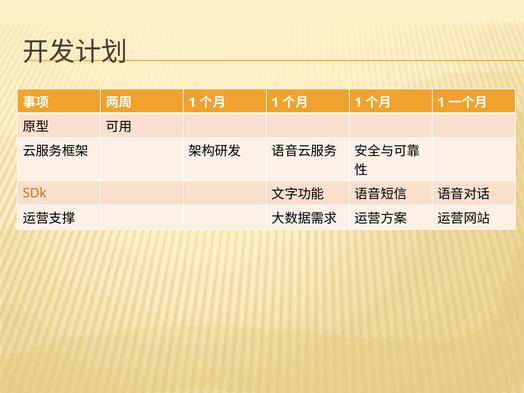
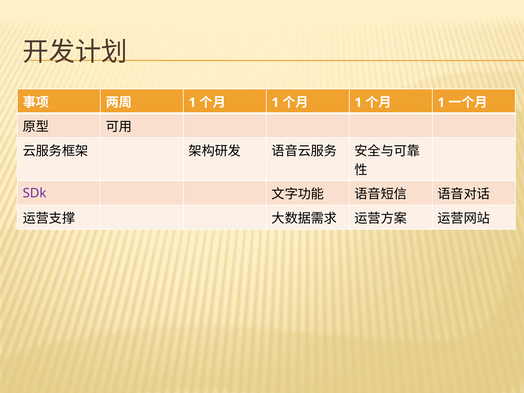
SDk colour: orange -> purple (35, 193)
